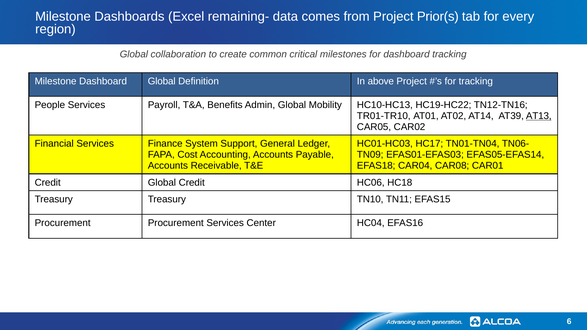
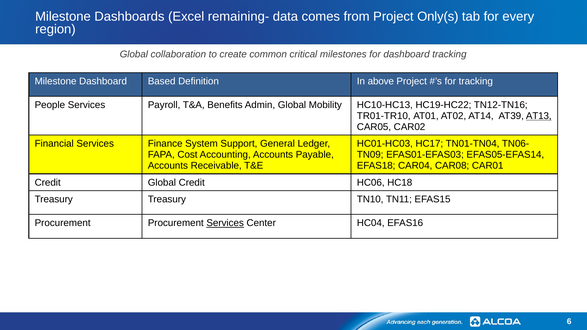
Prior(s: Prior(s -> Only(s (438, 17)
Dashboard Global: Global -> Based (162, 81)
Services underline: none -> present (225, 223)
